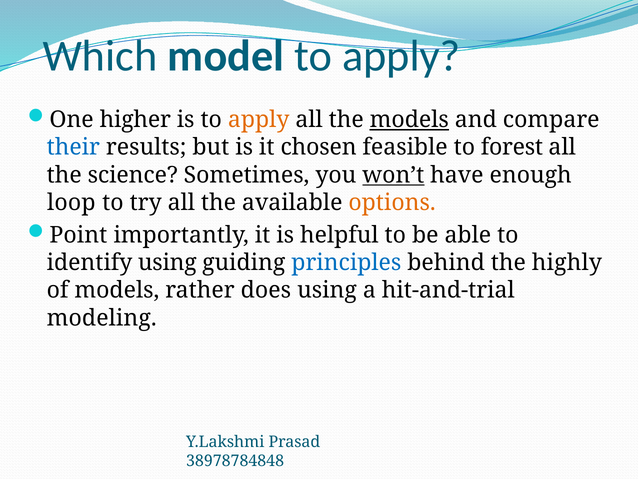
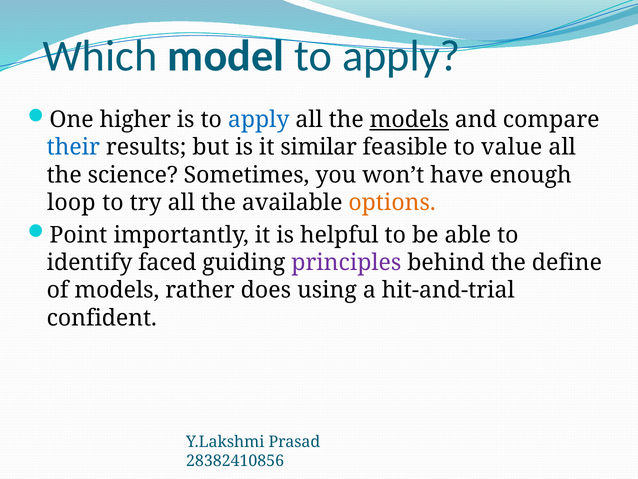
apply colour: orange -> blue (259, 120)
chosen: chosen -> similar (319, 147)
forest: forest -> value (512, 147)
won’t underline: present -> none (393, 175)
identify using: using -> faced (167, 262)
principles colour: blue -> purple (346, 262)
highly: highly -> define (567, 262)
modeling: modeling -> confident (102, 318)
38978784848: 38978784848 -> 28382410856 (235, 461)
